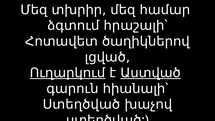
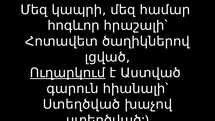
տխրիր: տխրիր -> կապրի (79, 10)
ձգտում: ձգտում -> հոգևոր (73, 26)
Աստված underline: present -> none (151, 73)
